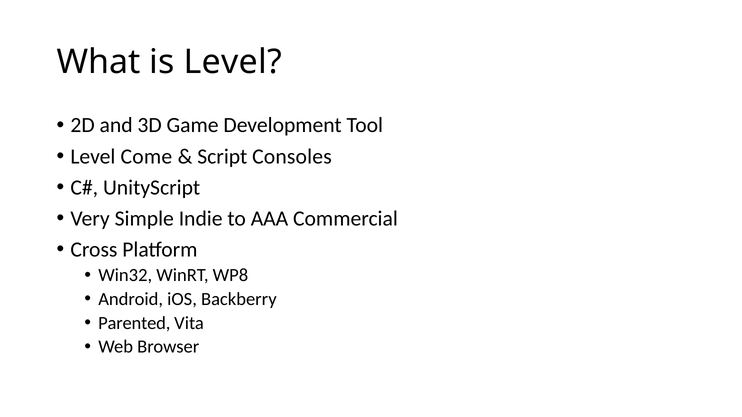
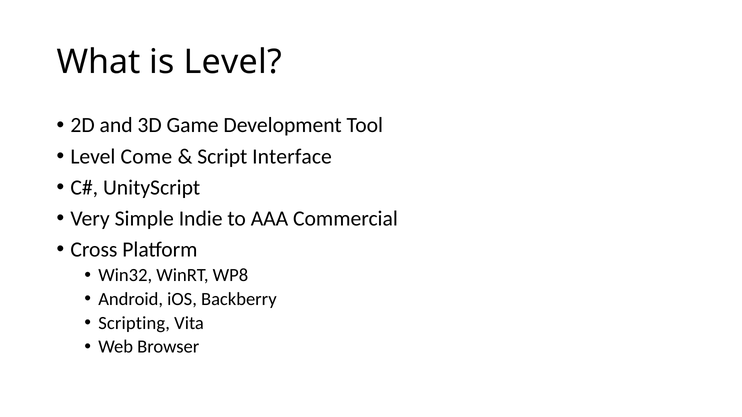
Consoles: Consoles -> Interface (292, 157)
Parented: Parented -> Scripting (134, 323)
